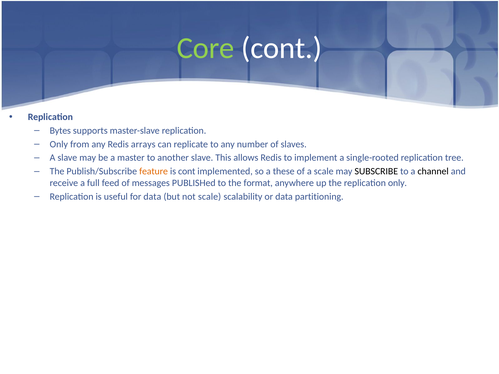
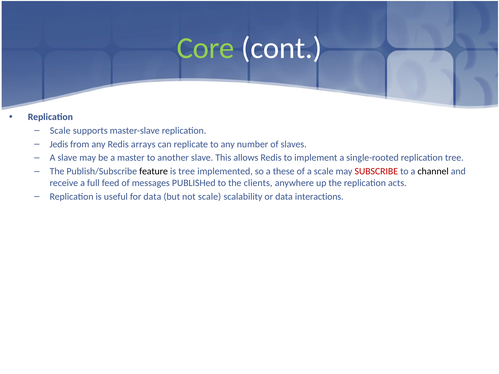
Bytes: Bytes -> Scale (60, 131)
Only: Only -> Jedis (59, 144)
feature colour: orange -> black (154, 171)
is cont: cont -> tree (187, 171)
SUBSCRIBE colour: black -> red (376, 171)
format: format -> clients (258, 183)
replication only: only -> acts (397, 183)
partitioning: partitioning -> interactions (319, 197)
